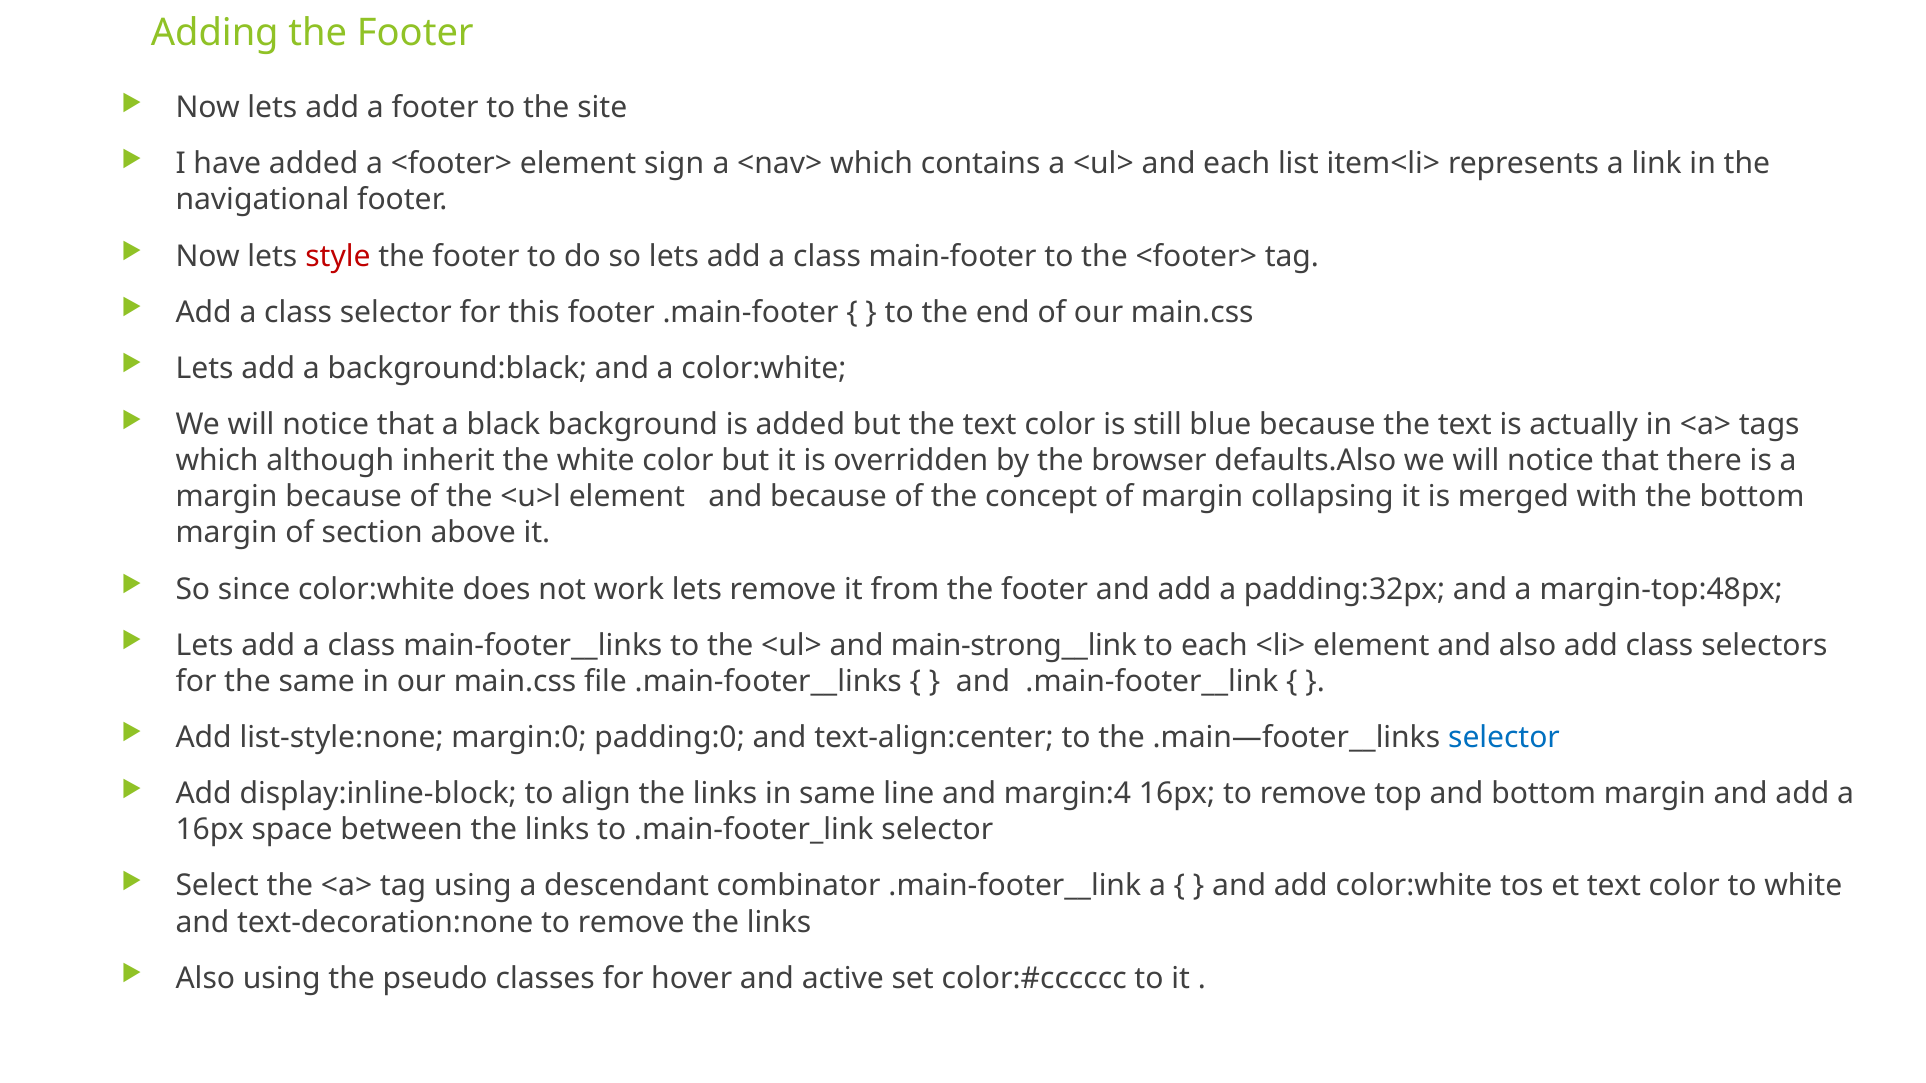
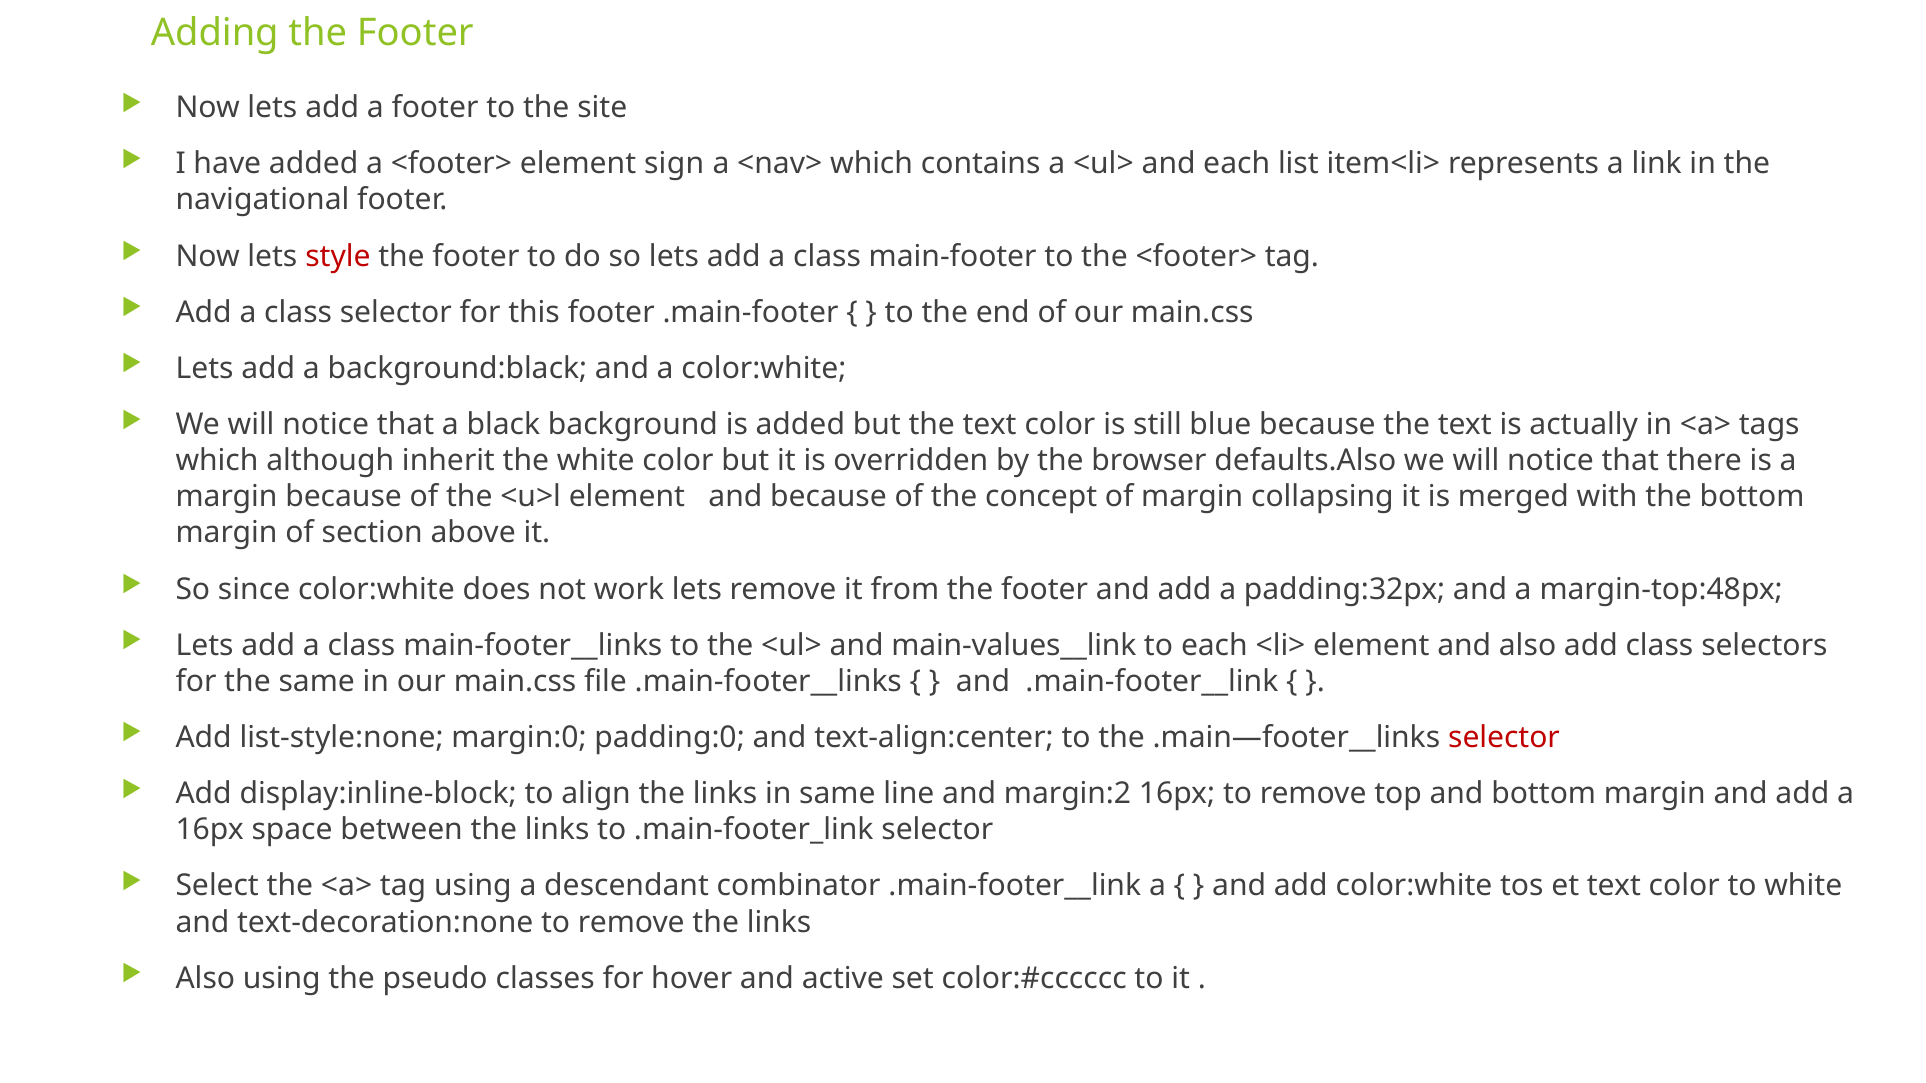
main-strong__link: main-strong__link -> main-values__link (1014, 646)
selector colour: blue -> red (1504, 738)
margin:4: margin:4 -> margin:2 (1068, 794)
